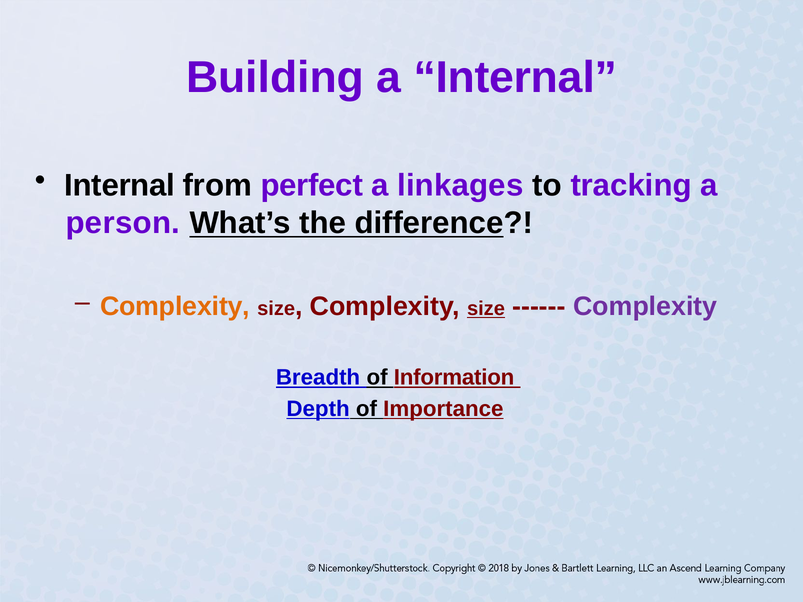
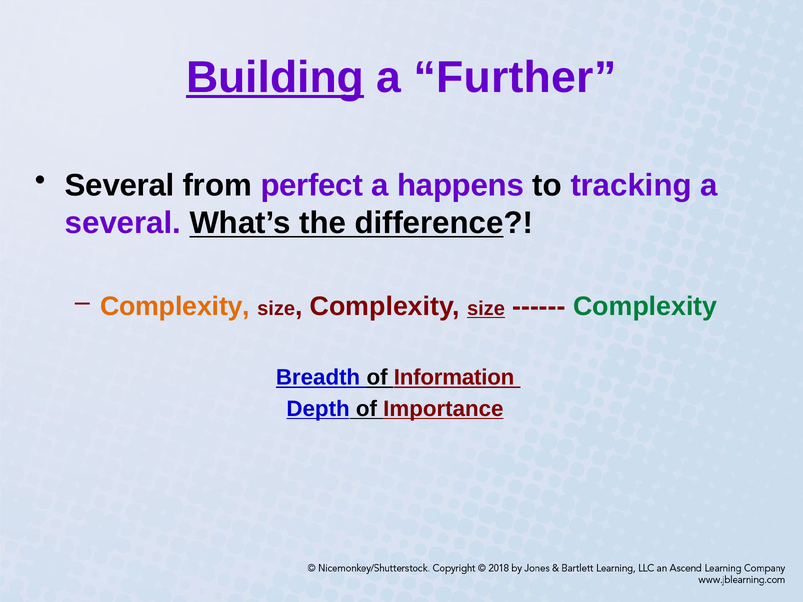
Building underline: none -> present (275, 77)
a Internal: Internal -> Further (515, 77)
Internal: Internal -> Several (120, 186)
linkages: linkages -> happens (461, 186)
person: person -> several (123, 223)
Complexity colour: purple -> green (645, 307)
